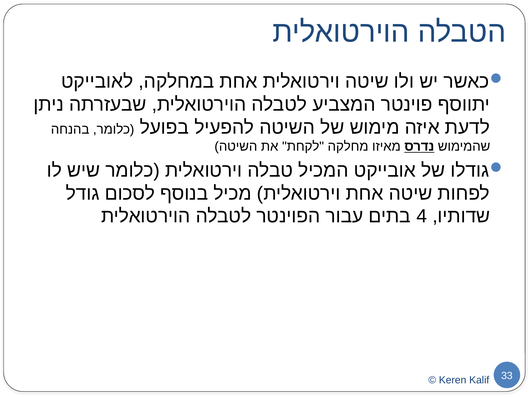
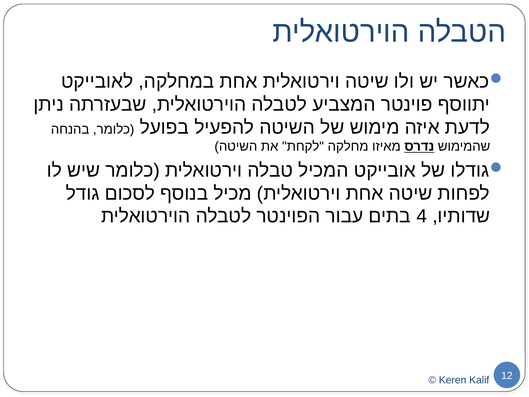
33: 33 -> 12 (507, 375)
